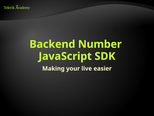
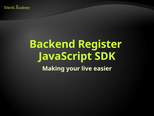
Number: Number -> Register (100, 44)
